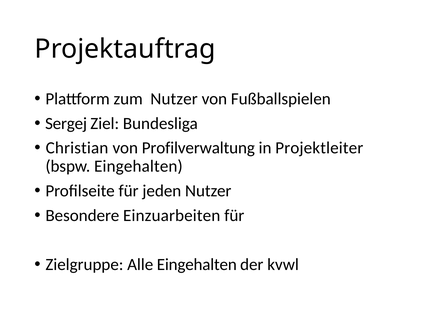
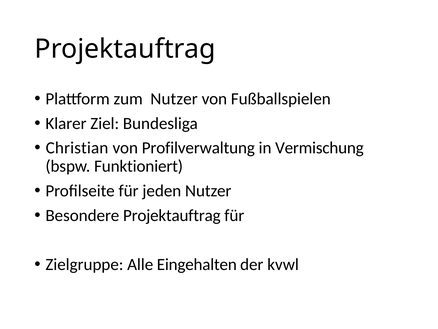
Sergej: Sergej -> Klarer (66, 123)
Projektleiter: Projektleiter -> Vermischung (319, 148)
bspw Eingehalten: Eingehalten -> Funktioniert (139, 166)
Besondere Einzuarbeiten: Einzuarbeiten -> Projektauftrag (172, 215)
